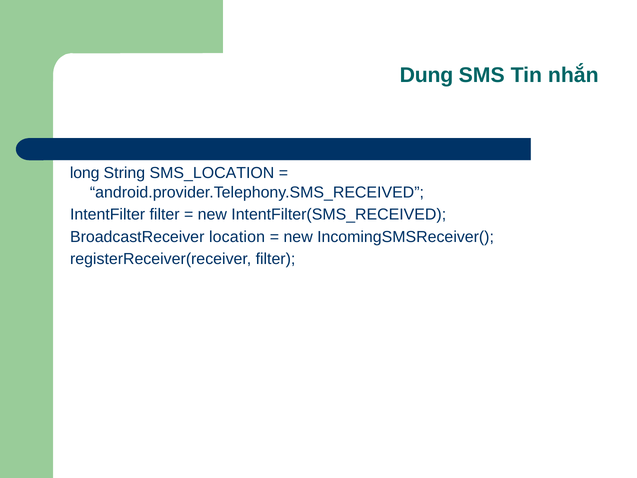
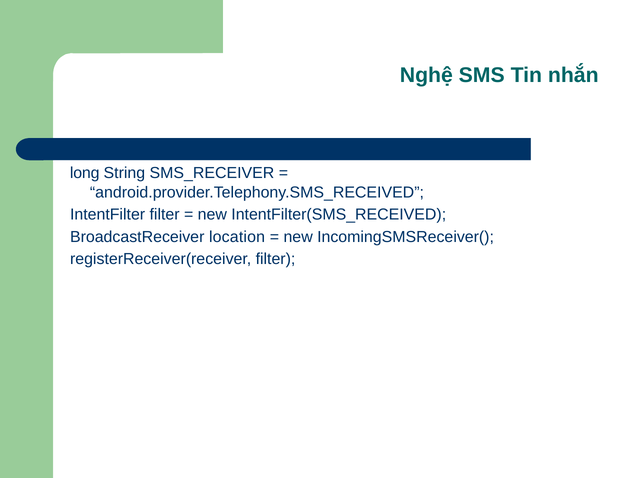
Dung: Dung -> Nghệ (426, 75)
SMS_LOCATION: SMS_LOCATION -> SMS_RECEIVER (212, 173)
